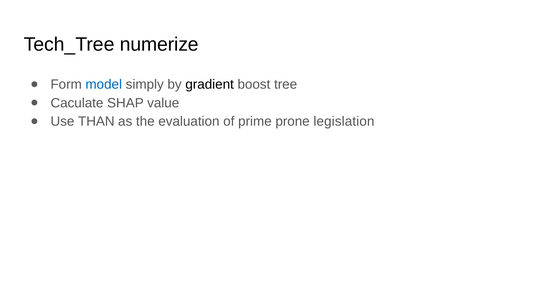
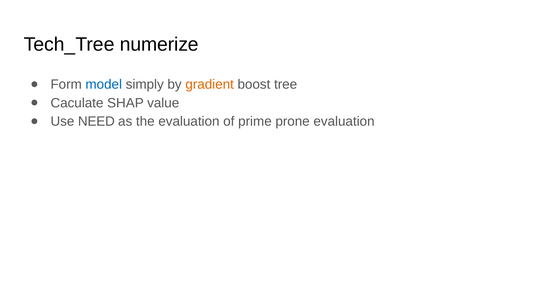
gradient colour: black -> orange (210, 84)
THAN: THAN -> NEED (96, 121)
prone legislation: legislation -> evaluation (344, 121)
